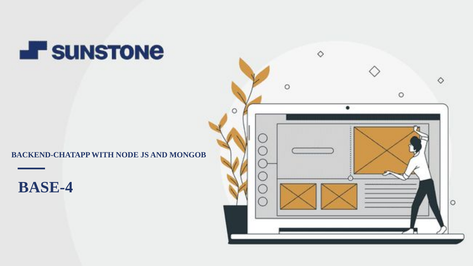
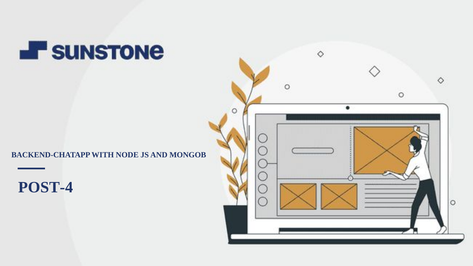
BASE-4: BASE-4 -> POST-4 (46, 187)
